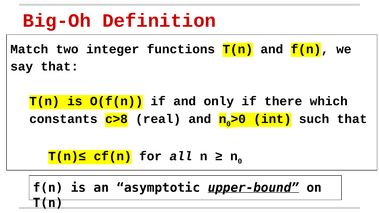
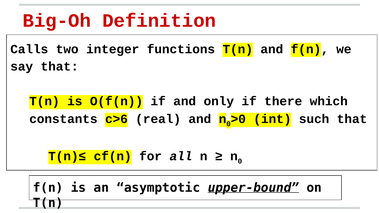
Match: Match -> Calls (29, 49)
c>8: c>8 -> c>6 (116, 119)
